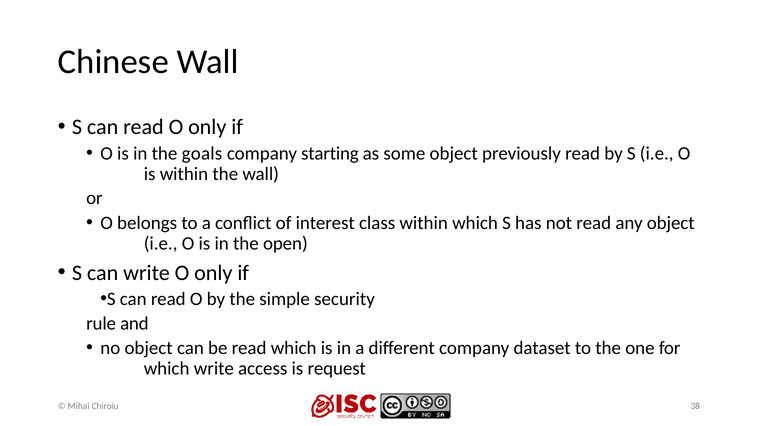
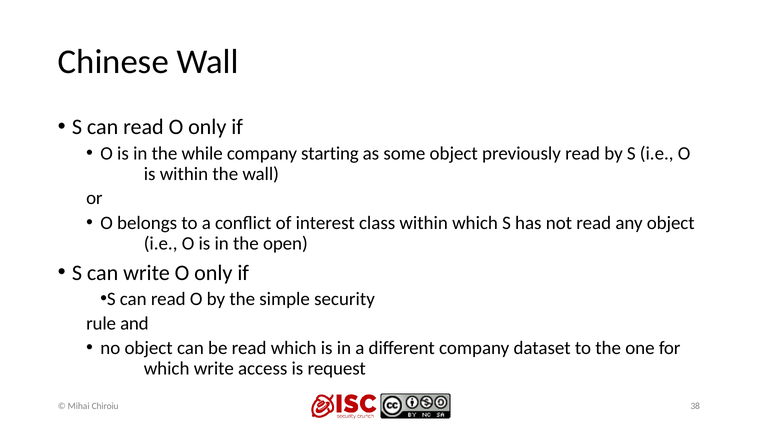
goals: goals -> while (202, 154)
